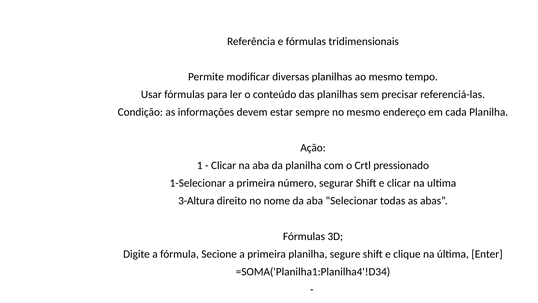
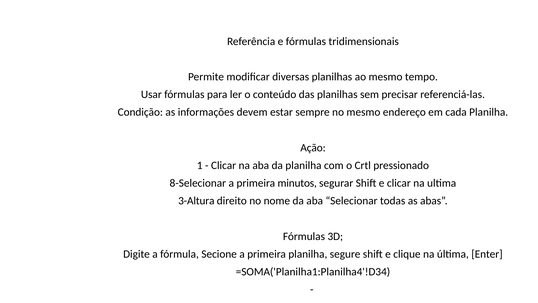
1-Selecionar: 1-Selecionar -> 8-Selecionar (198, 183)
número: número -> minutos (297, 183)
